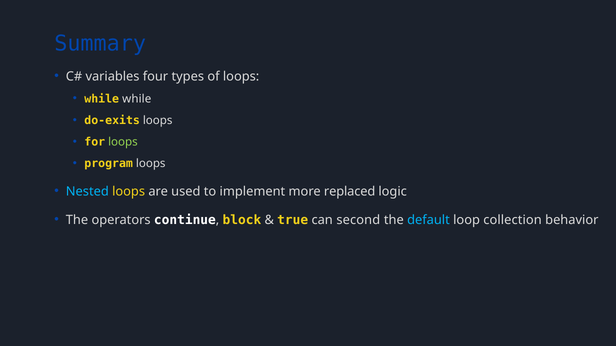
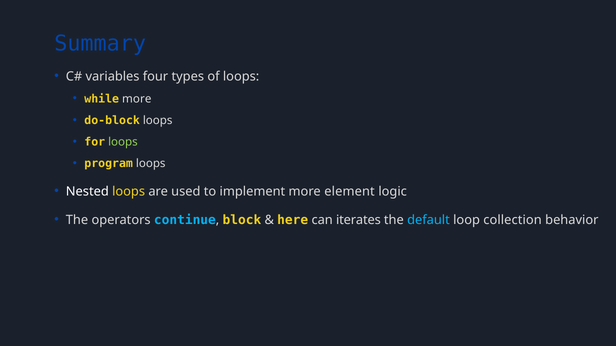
while while: while -> more (137, 99)
do-exits: do-exits -> do-block (112, 121)
Nested colour: light blue -> white (87, 192)
replaced: replaced -> element (350, 192)
continue colour: white -> light blue (185, 220)
true: true -> here (293, 220)
second: second -> iterates (358, 220)
